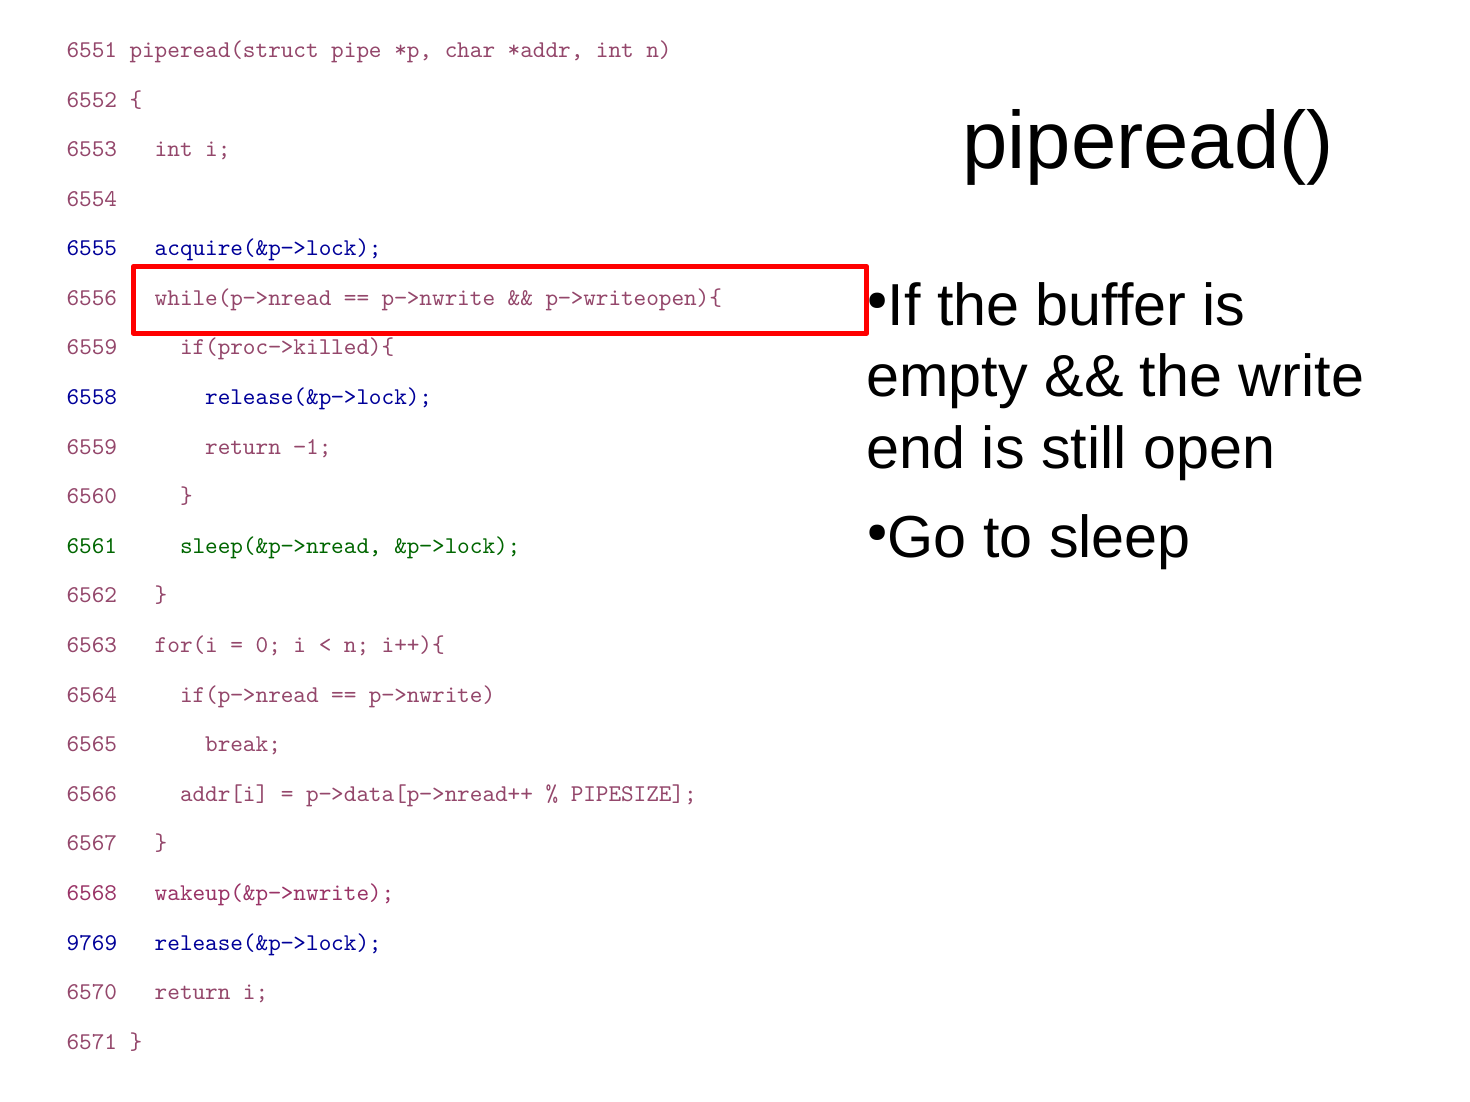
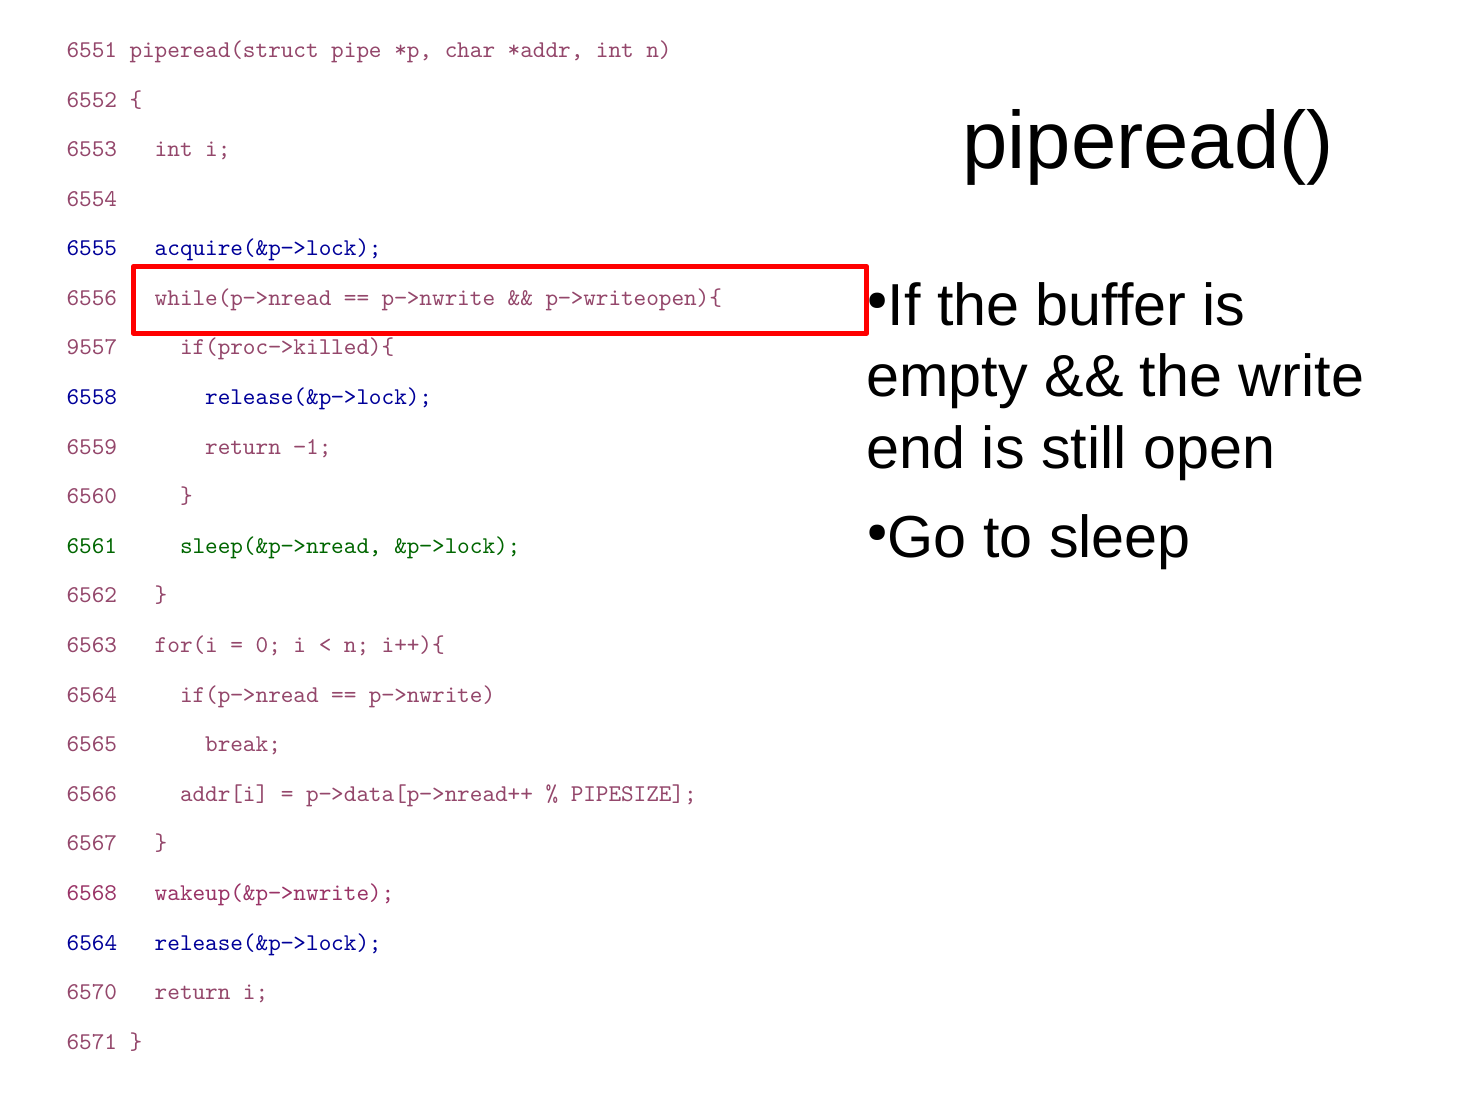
6559: 6559 -> 9557 (92, 347)
9769: 9769 -> 6564 (92, 942)
